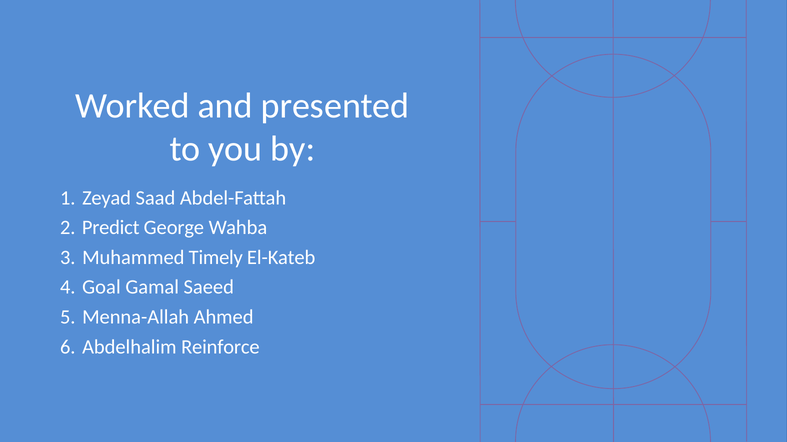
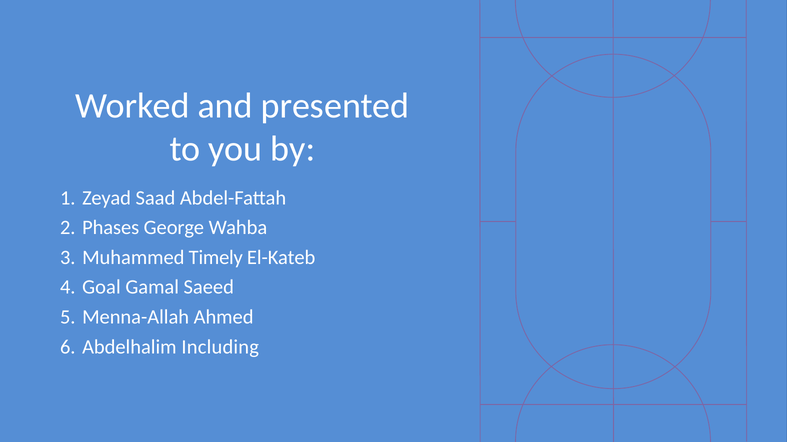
Predict: Predict -> Phases (111, 228)
Reinforce: Reinforce -> Including (220, 347)
